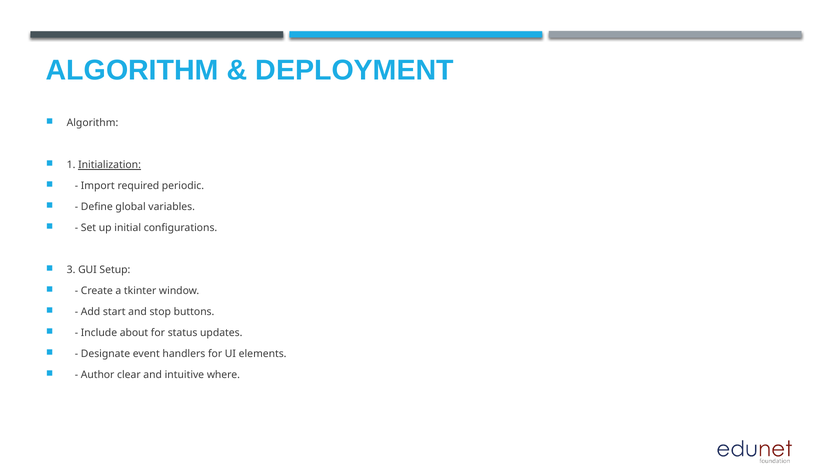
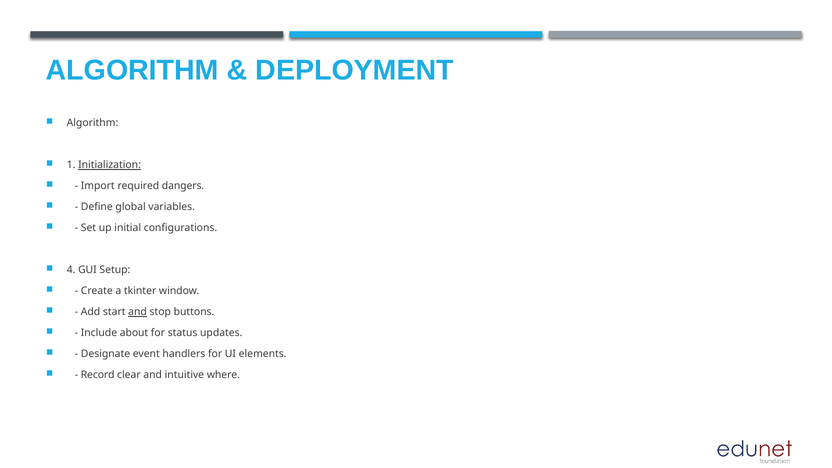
periodic: periodic -> dangers (183, 186)
3: 3 -> 4 (71, 270)
and underline: none -> present (138, 312)
Author: Author -> Record (98, 375)
